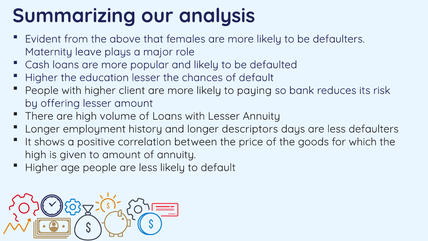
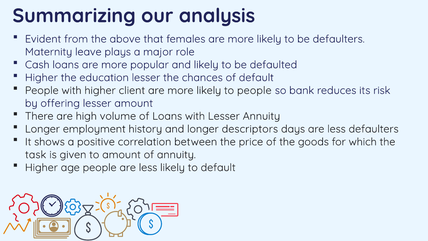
to paying: paying -> people (254, 90)
high: high -> task (36, 155)
